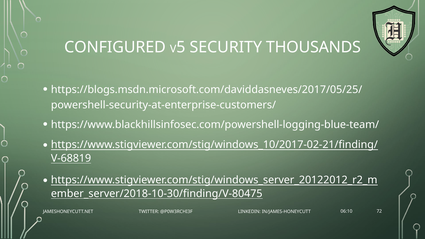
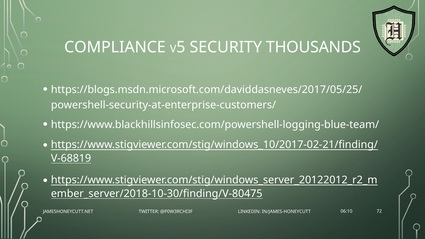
CONFIGURED: CONFIGURED -> COMPLIANCE (115, 47)
